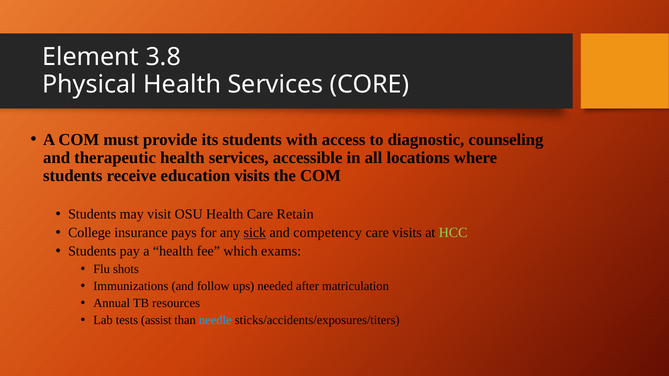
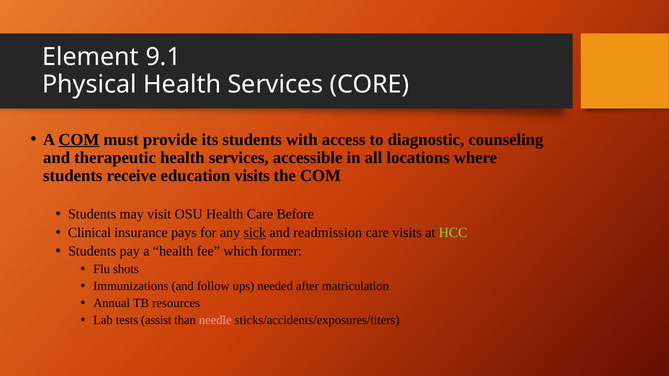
3.8: 3.8 -> 9.1 (163, 57)
COM underline: none -> present (79, 140)
Retain: Retain -> Before (295, 214)
College: College -> Clinical (90, 233)
competency: competency -> readmission (328, 233)
exams: exams -> former (281, 251)
needle colour: light blue -> pink (215, 320)
